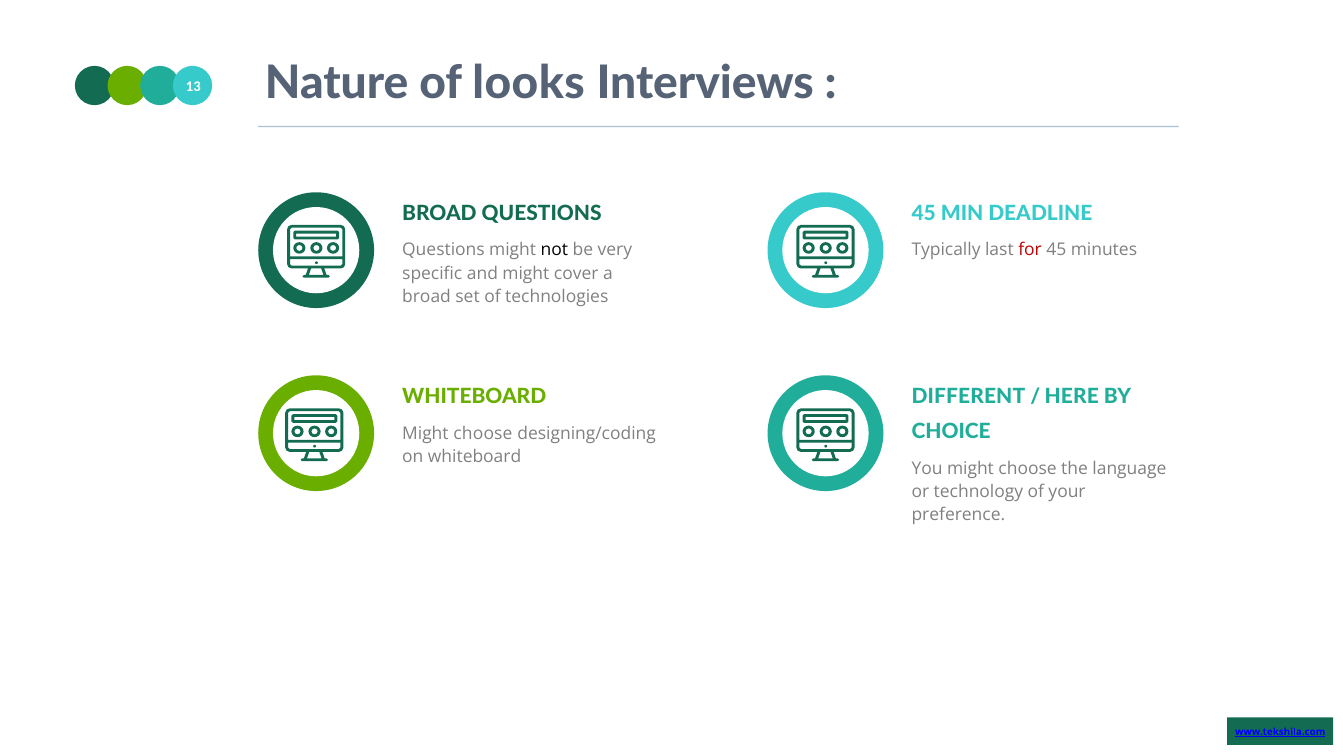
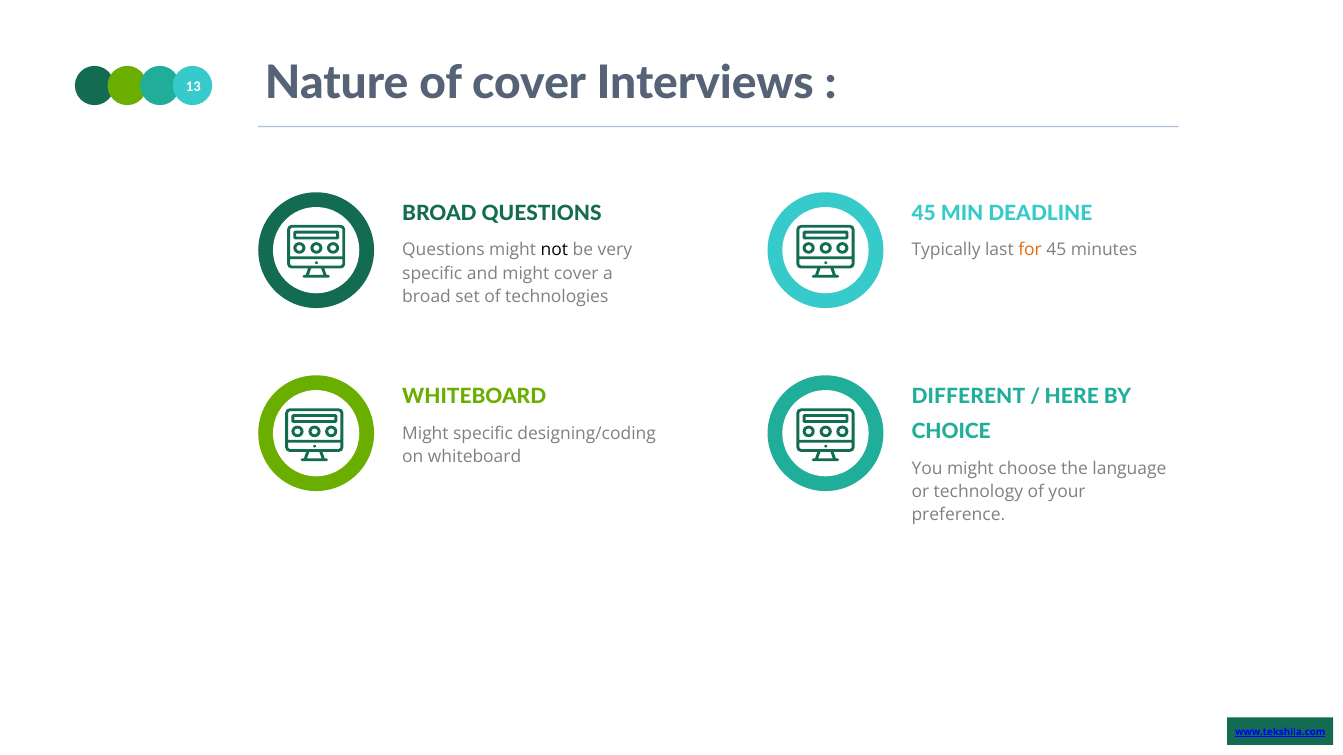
of looks: looks -> cover (529, 84)
for colour: red -> orange (1030, 250)
choose: choose -> specific (483, 434)
